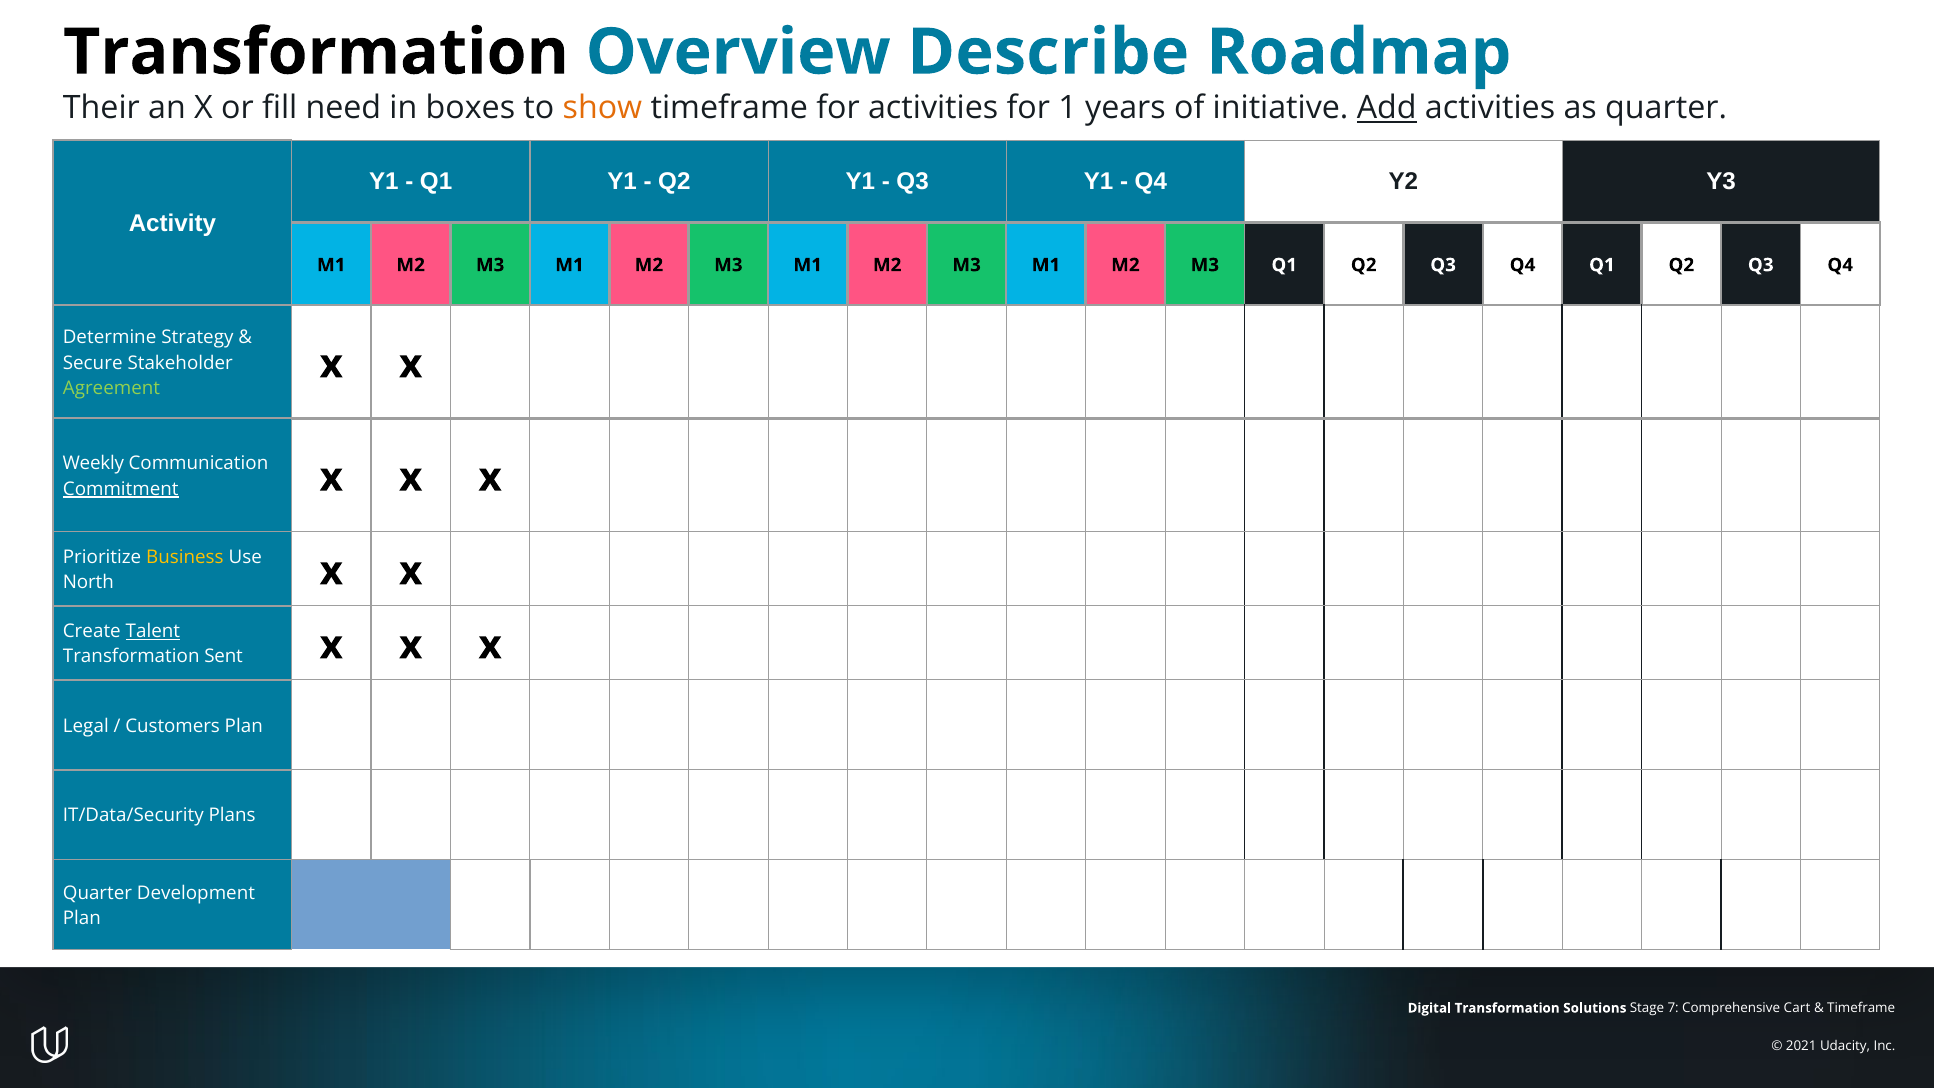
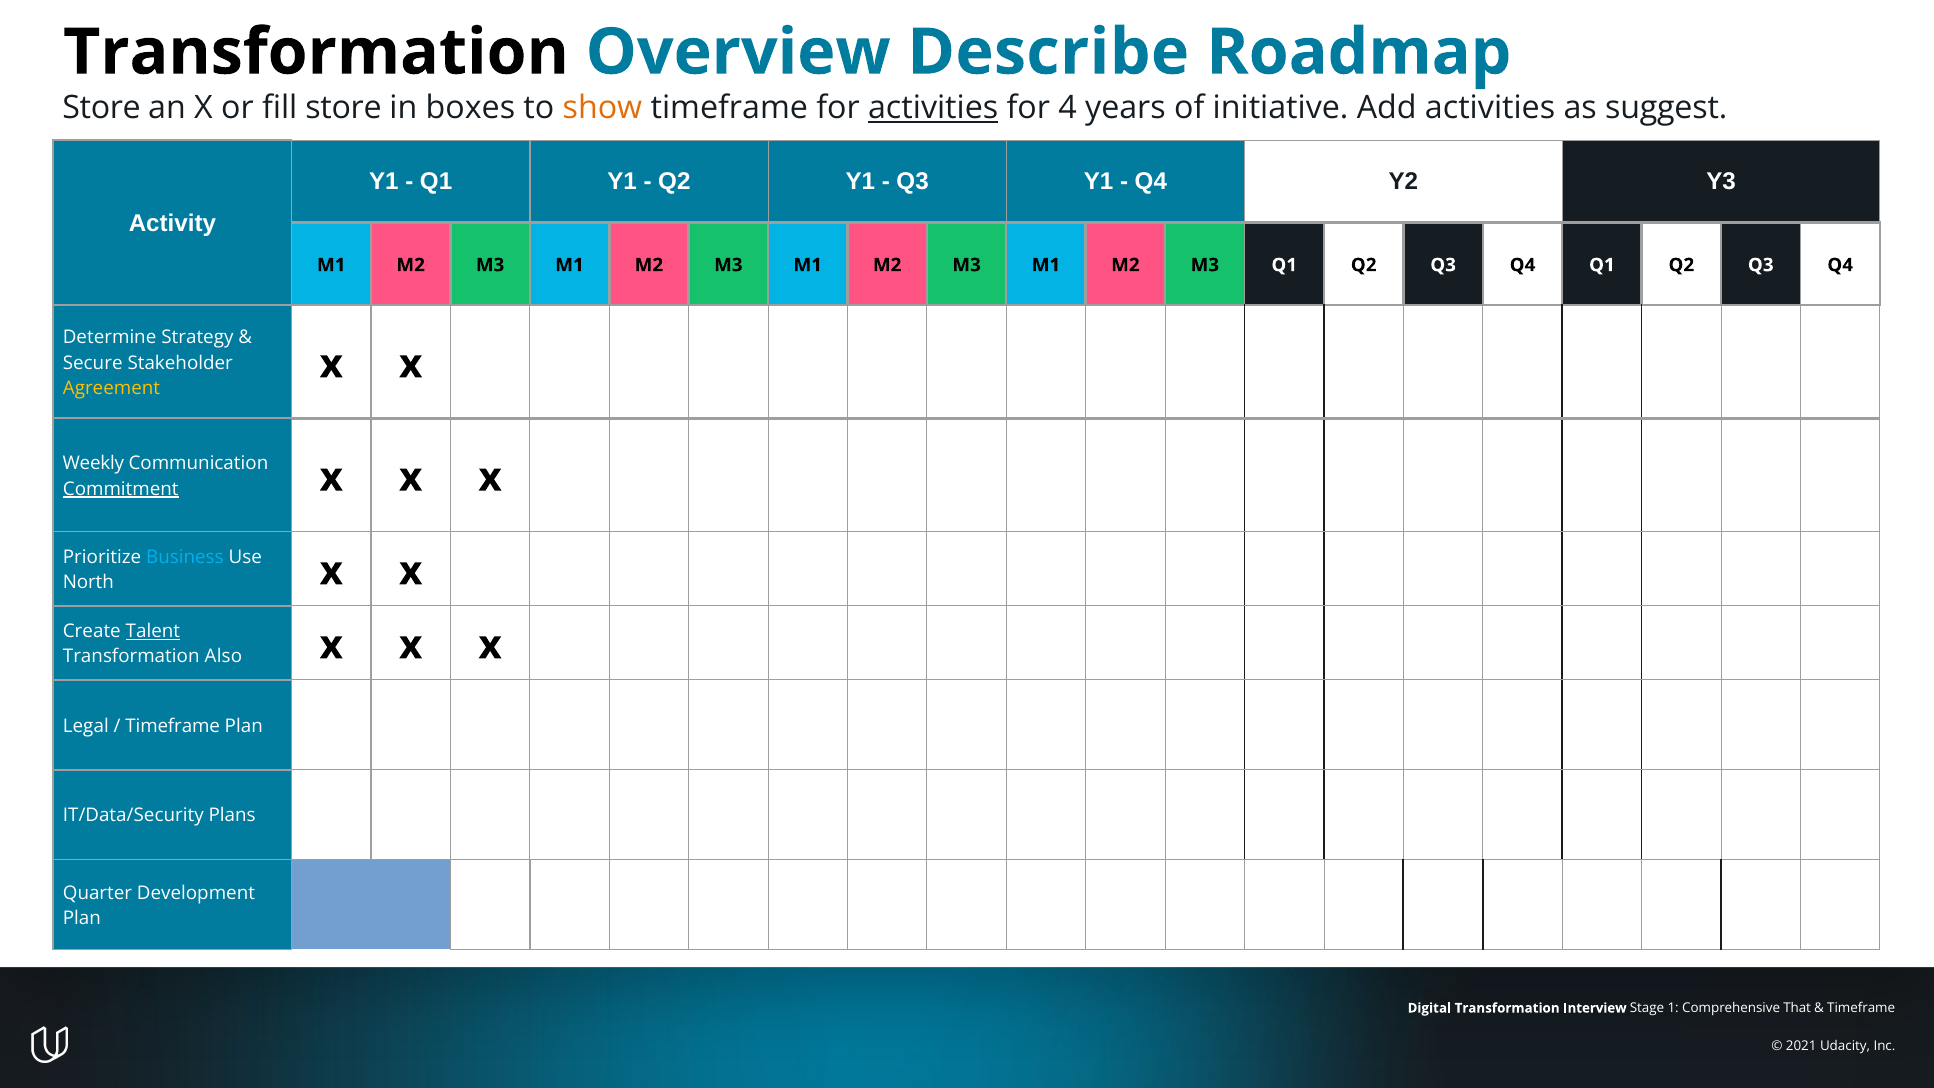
Their: Their -> Store (102, 108)
fill need: need -> store (344, 108)
activities underline: none -> present (933, 108)
1: 1 -> 4 (1067, 108)
Add underline: present -> none (1387, 108)
as quarter: quarter -> suggest (1666, 108)
Agreement colour: light green -> yellow (112, 388)
Business colour: yellow -> light blue (185, 557)
Sent: Sent -> Also (223, 657)
Customers: Customers -> Timeframe (173, 726)
Solutions: Solutions -> Interview (1595, 1008)
7: 7 -> 1 (1673, 1008)
Cart: Cart -> That (1797, 1008)
